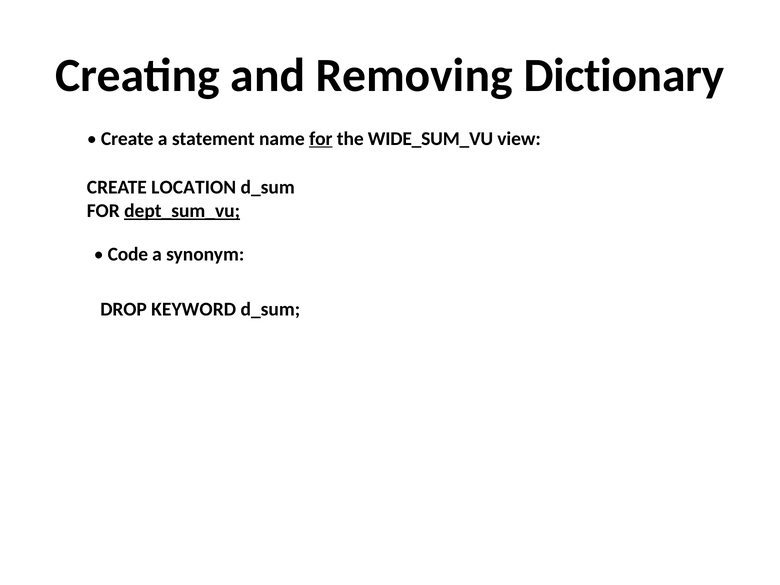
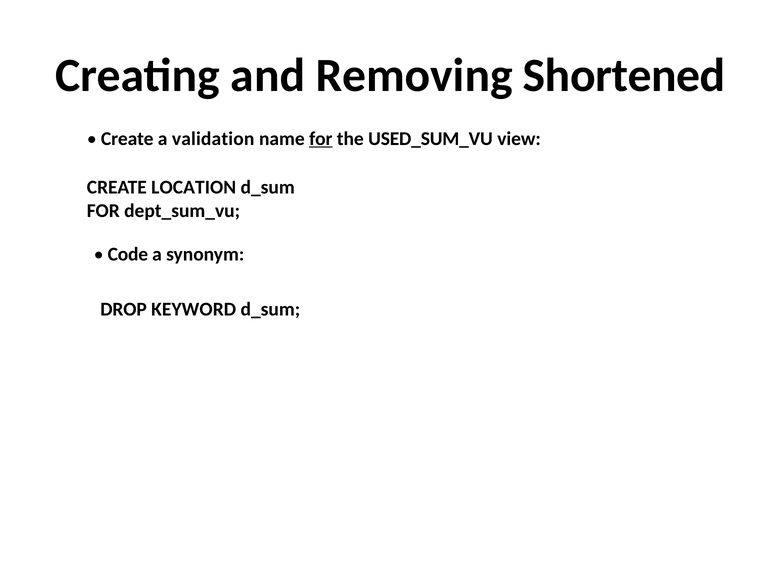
Dictionary: Dictionary -> Shortened (624, 76)
statement: statement -> validation (213, 139)
WIDE_SUM_VU: WIDE_SUM_VU -> USED_SUM_VU (431, 139)
dept_sum_vu underline: present -> none (182, 211)
